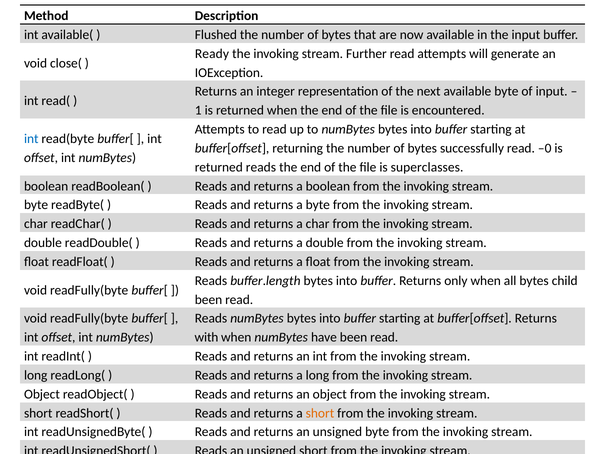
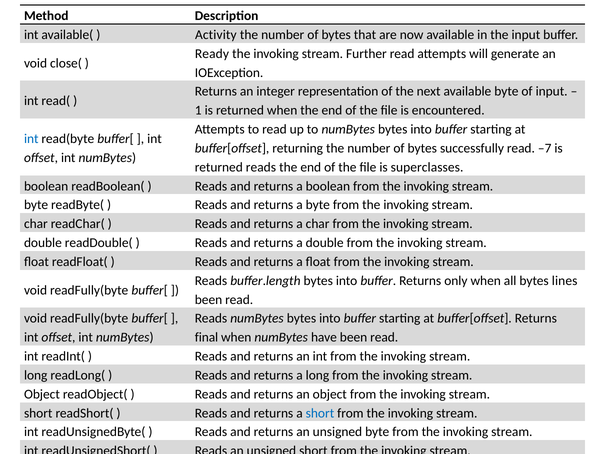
Flushed: Flushed -> Activity (216, 35)
–0: –0 -> –7 (545, 148)
child: child -> lines (565, 281)
with: with -> final (207, 337)
short colour: orange -> blue (320, 413)
